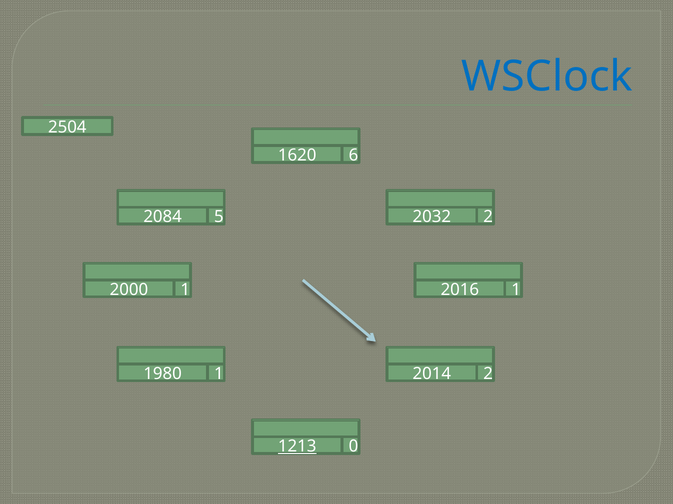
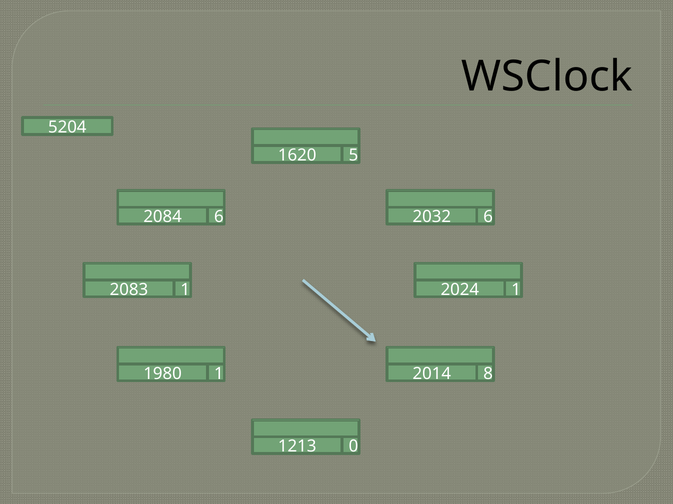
WSClock colour: blue -> black (547, 77)
2504: 2504 -> 5204 (67, 127)
6: 6 -> 5 (354, 155)
2084 5: 5 -> 6 (219, 217)
2032 2: 2 -> 6 (488, 217)
2000: 2000 -> 2083 (129, 290)
2016: 2016 -> 2024 (460, 290)
2014 2: 2 -> 8 (488, 374)
1213 underline: present -> none (297, 447)
